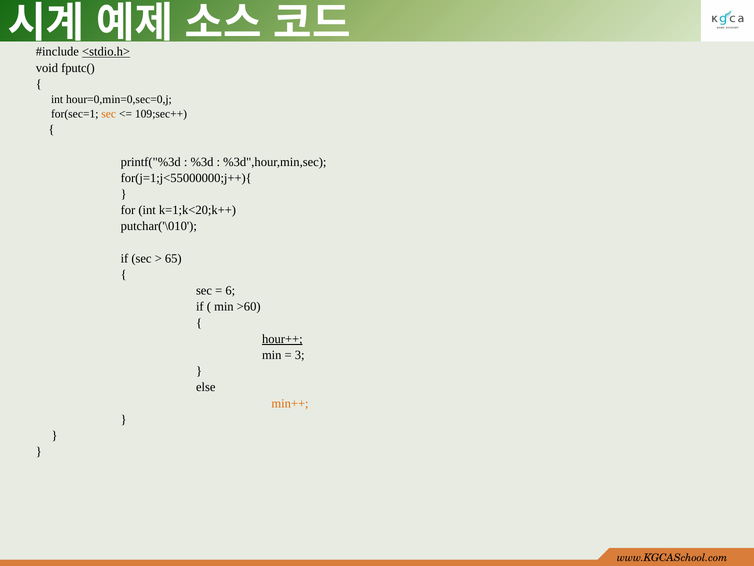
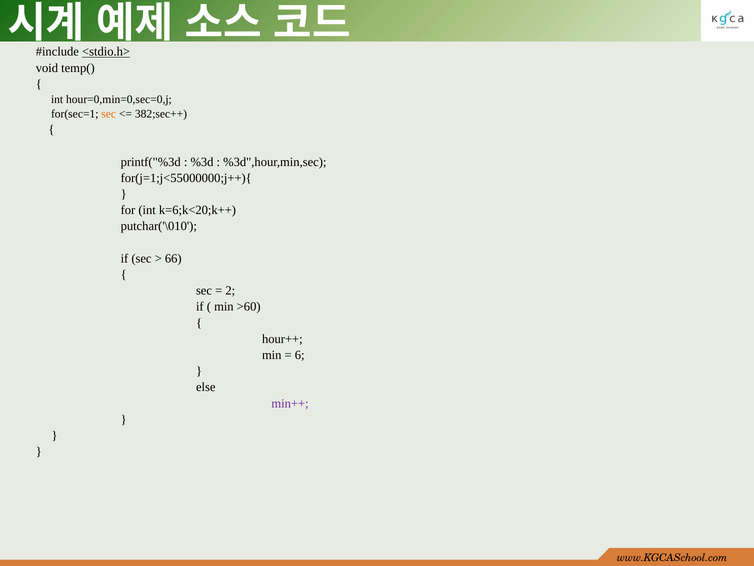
fputc(: fputc( -> temp( (78, 68)
109;sec++: 109;sec++ -> 382;sec++ (161, 114)
k=1;k<20;k++: k=1;k<20;k++ -> k=6;k<20;k++ (197, 210)
65: 65 -> 66 (173, 258)
6: 6 -> 2 (230, 290)
hour++ underline: present -> none (282, 339)
3: 3 -> 6 (300, 355)
min++ colour: orange -> purple (290, 403)
